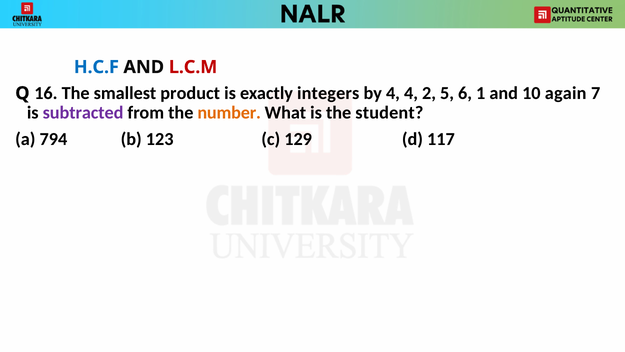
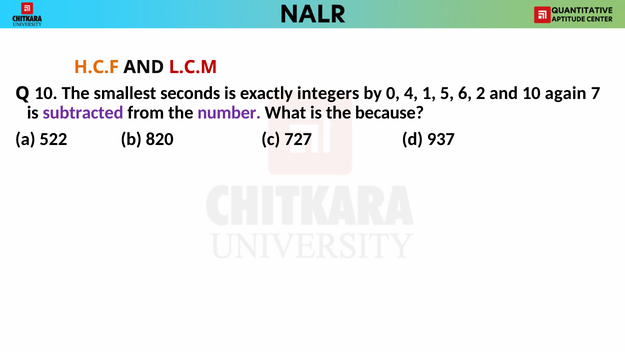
H.C.F colour: blue -> orange (96, 67)
Q 16: 16 -> 10 (46, 93)
product: product -> seconds (190, 93)
by 4: 4 -> 0 (393, 93)
2: 2 -> 1 (429, 93)
1: 1 -> 2 (481, 93)
number colour: orange -> purple (229, 113)
student: student -> because (390, 113)
794: 794 -> 522 (53, 139)
123: 123 -> 820 (160, 139)
129: 129 -> 727 (298, 139)
117: 117 -> 937 (441, 139)
